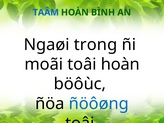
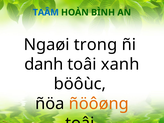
moãi: moãi -> danh (44, 64)
toâi hoàn: hoàn -> xanh (120, 64)
ñöôøng colour: blue -> orange (99, 104)
